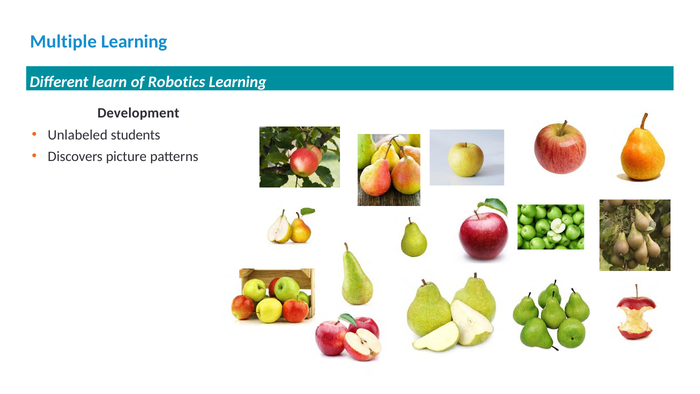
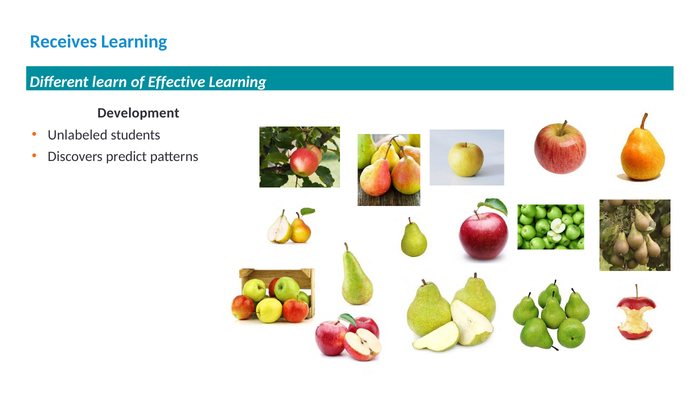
Multiple: Multiple -> Receives (63, 41)
Robotics: Robotics -> Effective (177, 82)
picture: picture -> predict (126, 156)
